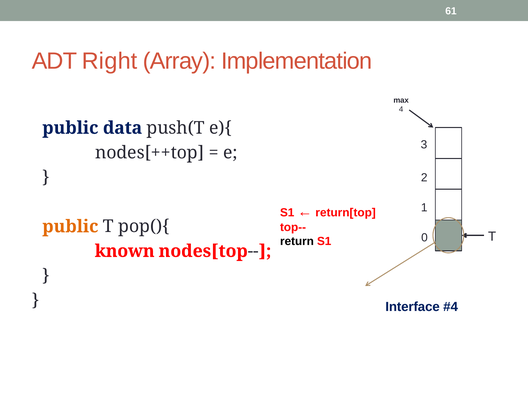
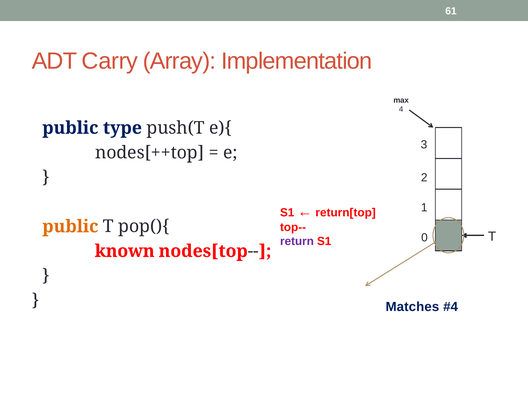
Right: Right -> Carry (110, 61)
data: data -> type (122, 128)
return colour: black -> purple (297, 241)
Interface: Interface -> Matches (412, 307)
